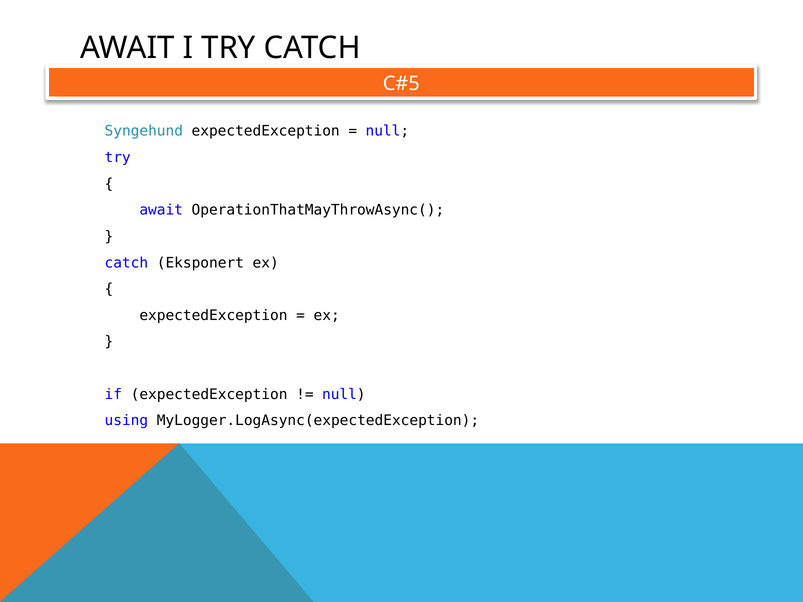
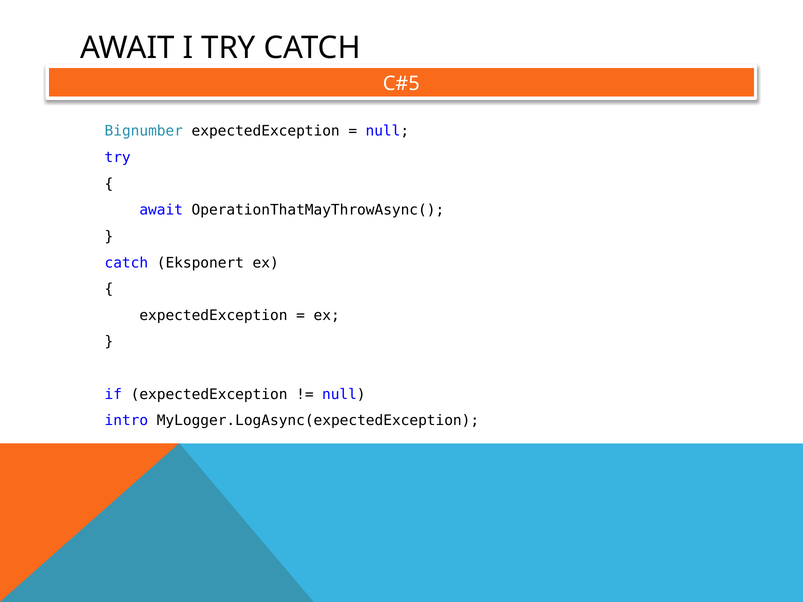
Syngehund: Syngehund -> Bignumber (144, 131)
using: using -> intro (126, 421)
